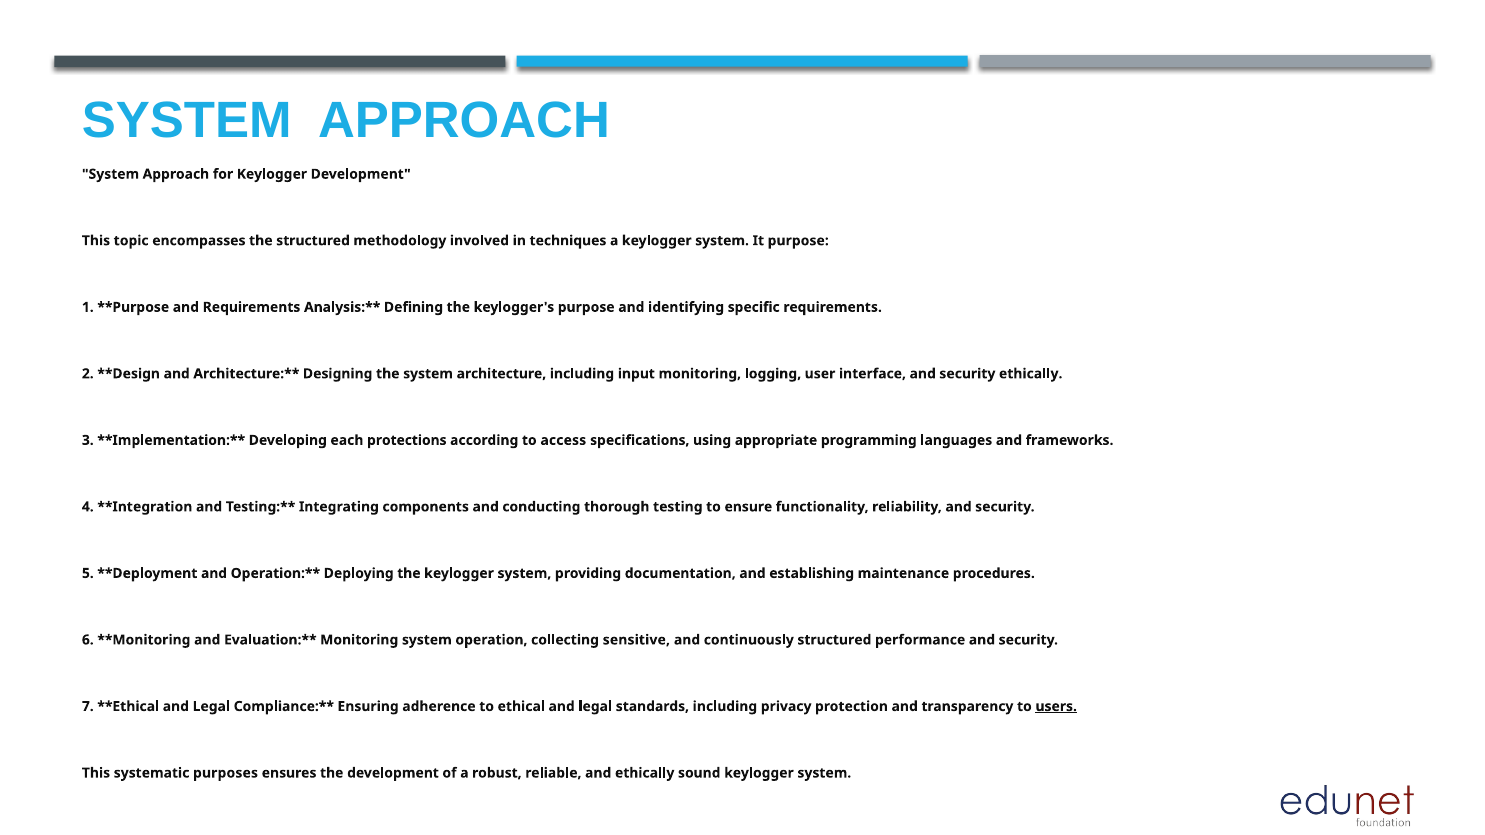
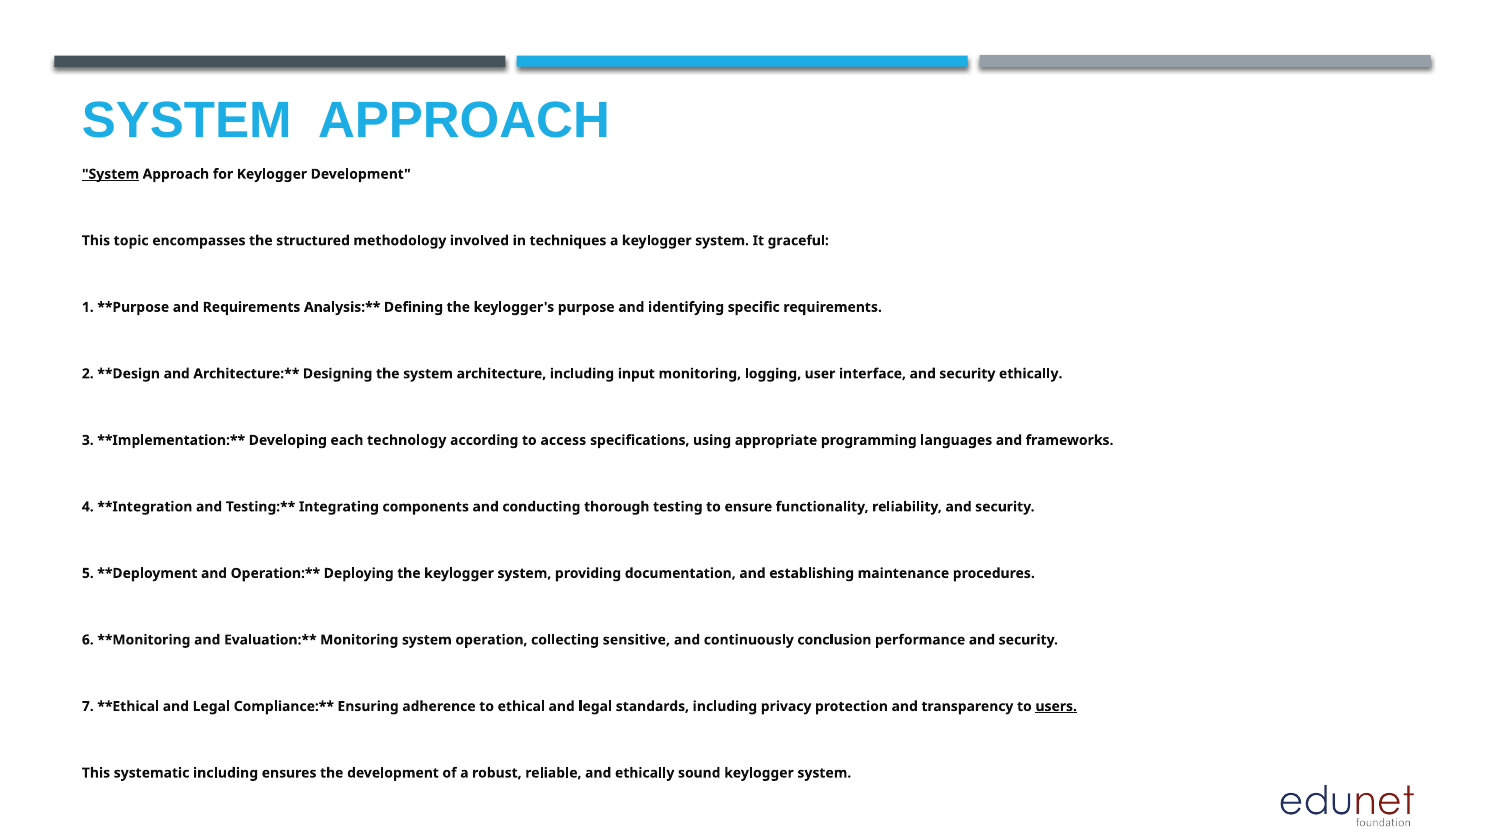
System underline: none -> present (111, 174)
It purpose: purpose -> graceful (798, 241)
protections: protections -> technology (407, 440)
continuously structured: structured -> conclusion (834, 640)
systematic purposes: purposes -> including (226, 773)
